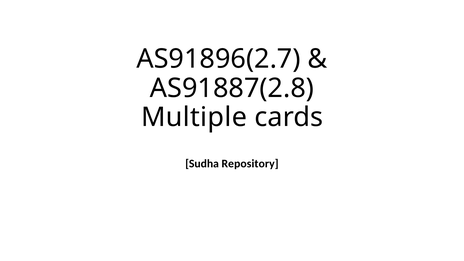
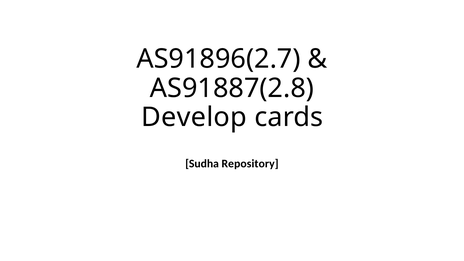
Multiple: Multiple -> Develop (194, 117)
